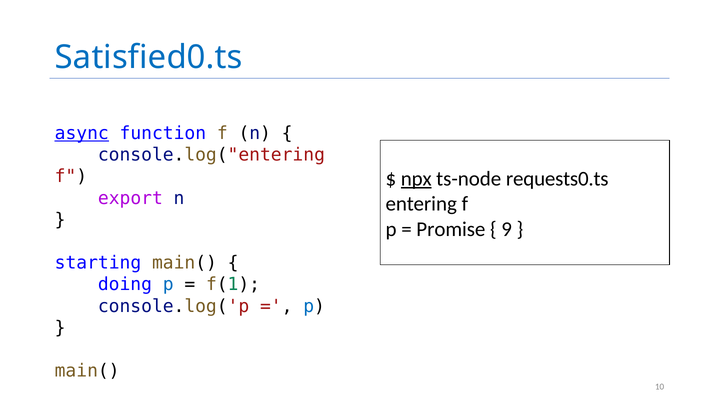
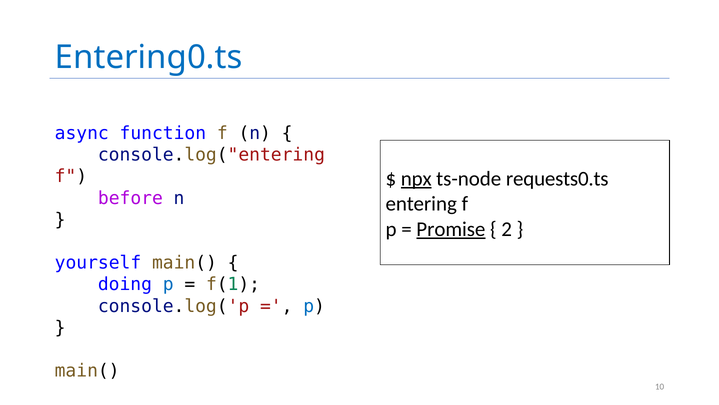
Satisfied0.ts: Satisfied0.ts -> Entering0.ts (149, 57)
async underline: present -> none (82, 133)
export: export -> before (130, 198)
Promise underline: none -> present (451, 229)
9: 9 -> 2 (507, 229)
starting: starting -> yourself (98, 263)
